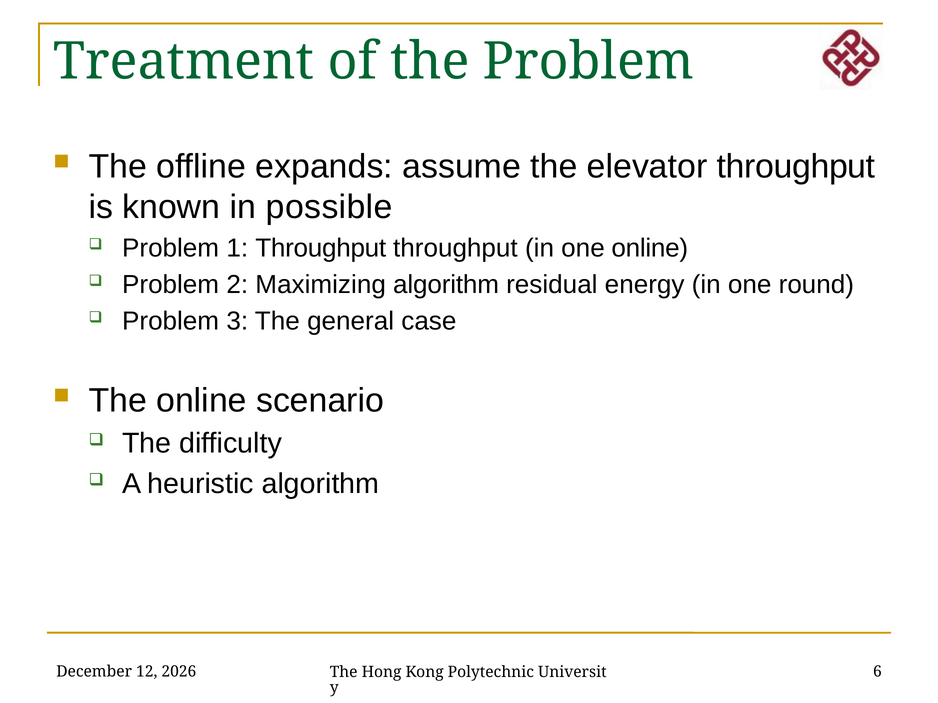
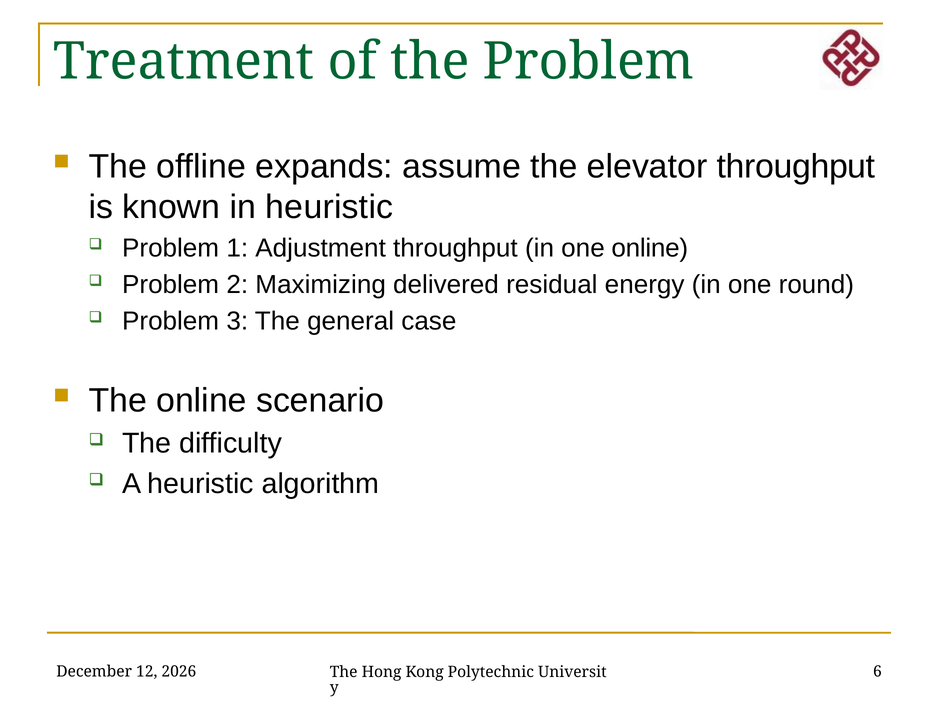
in possible: possible -> heuristic (329, 207)
1 Throughput: Throughput -> Adjustment (321, 248)
Maximizing algorithm: algorithm -> delivered (446, 285)
